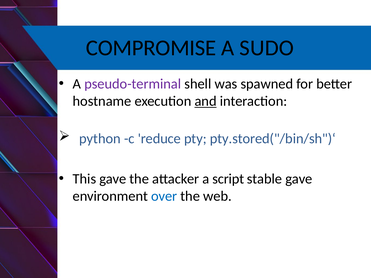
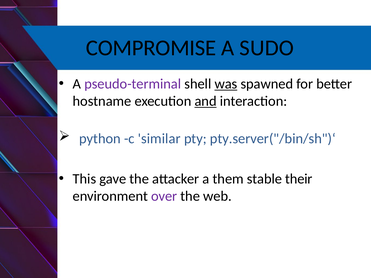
was underline: none -> present (226, 84)
reduce: reduce -> similar (159, 139)
pty.stored("/bin/sh")‘: pty.stored("/bin/sh")‘ -> pty.server("/bin/sh")‘ (273, 139)
script: script -> them (228, 179)
stable gave: gave -> their (299, 179)
over colour: blue -> purple (164, 196)
